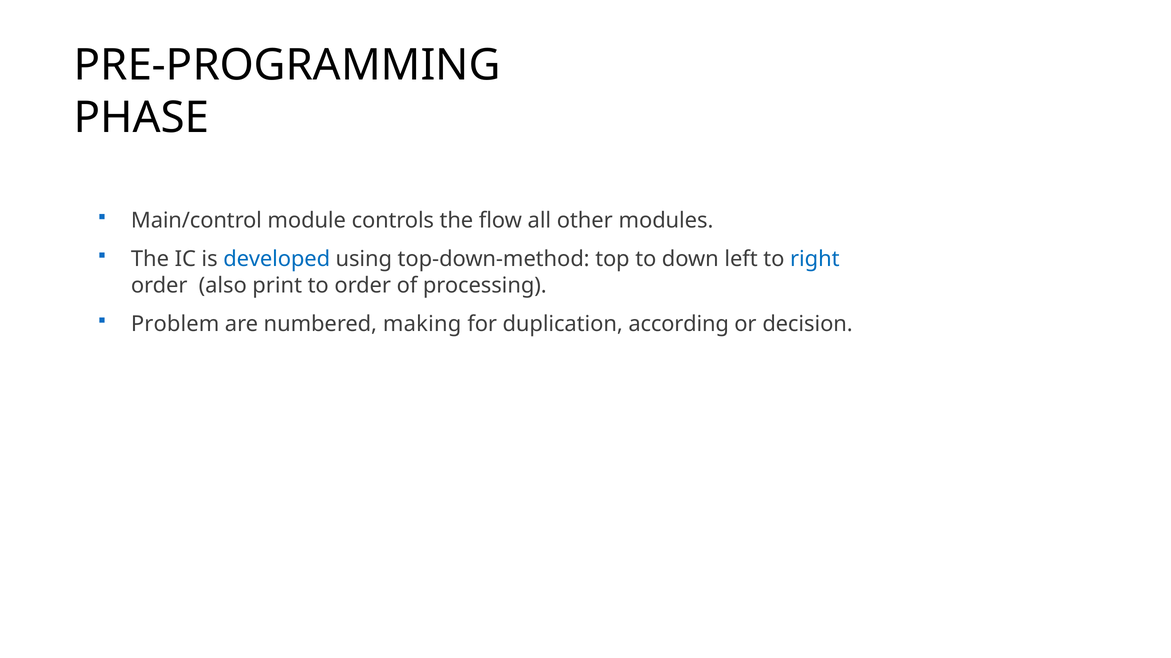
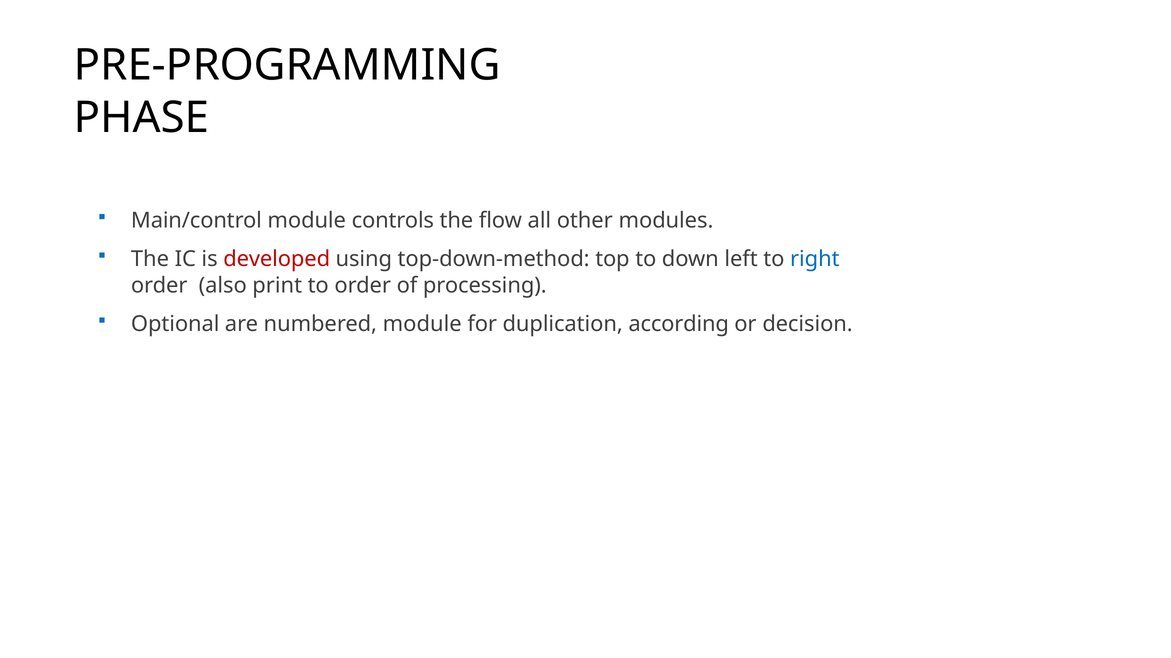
developed colour: blue -> red (277, 259)
Problem: Problem -> Optional (175, 324)
numbered making: making -> module (422, 324)
